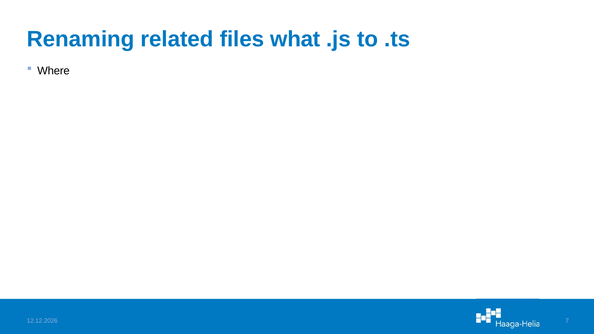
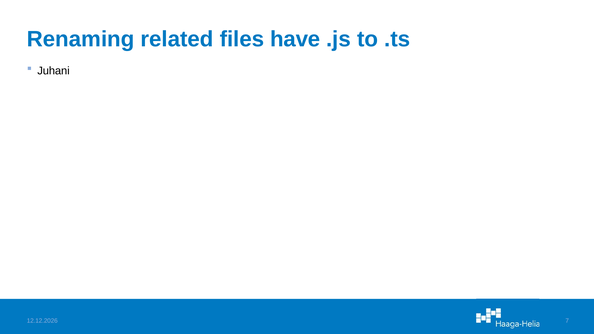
what: what -> have (295, 39)
Where: Where -> Juhani (53, 71)
